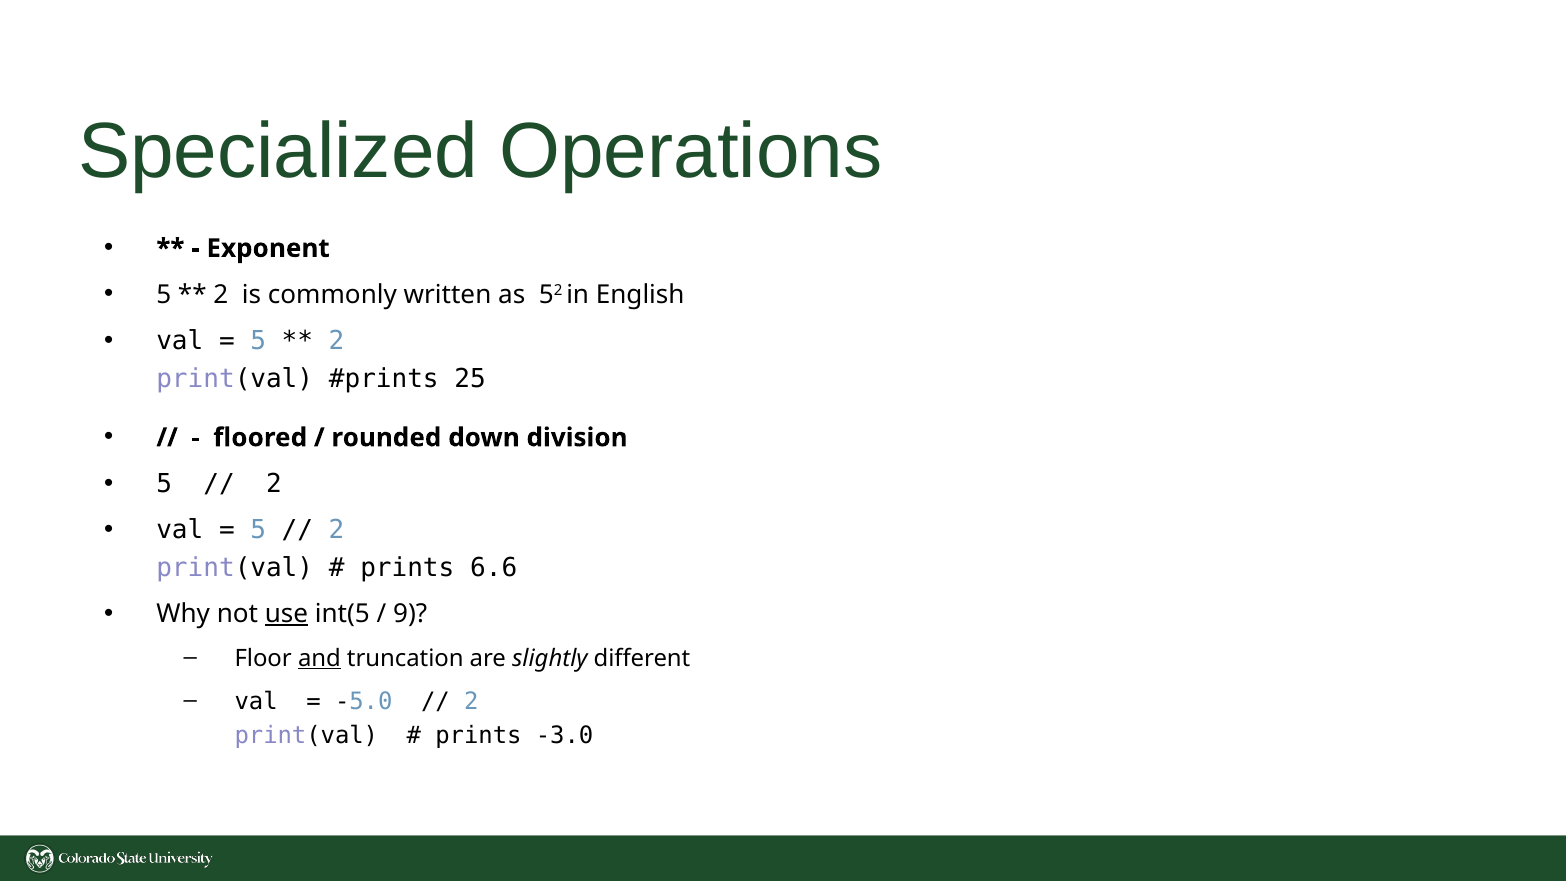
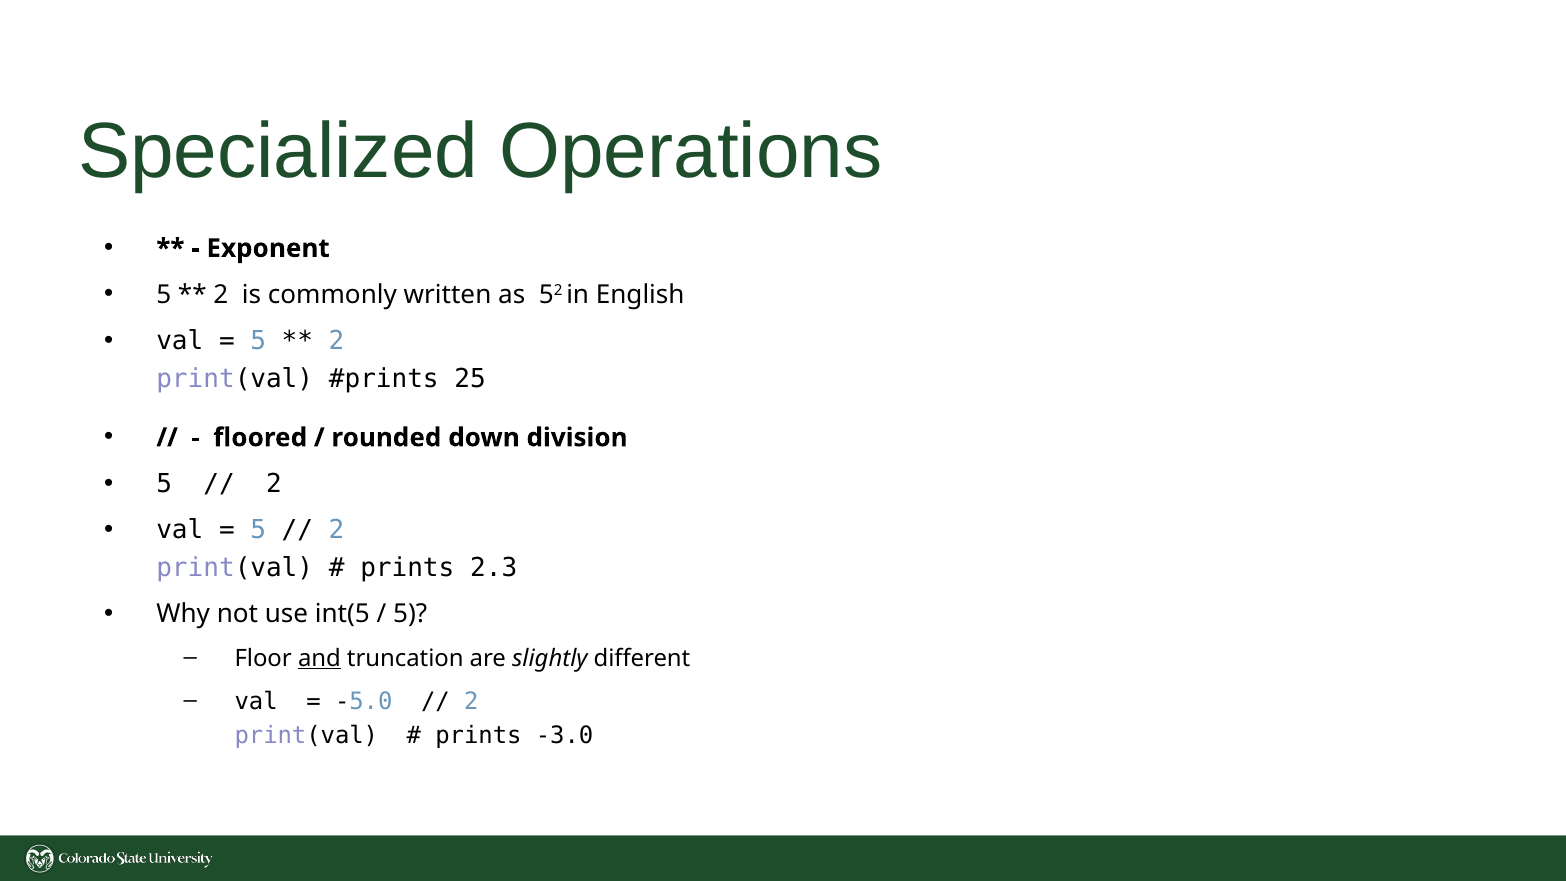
6.6: 6.6 -> 2.3 (494, 568)
use underline: present -> none (286, 614)
9: 9 -> 5 (410, 614)
